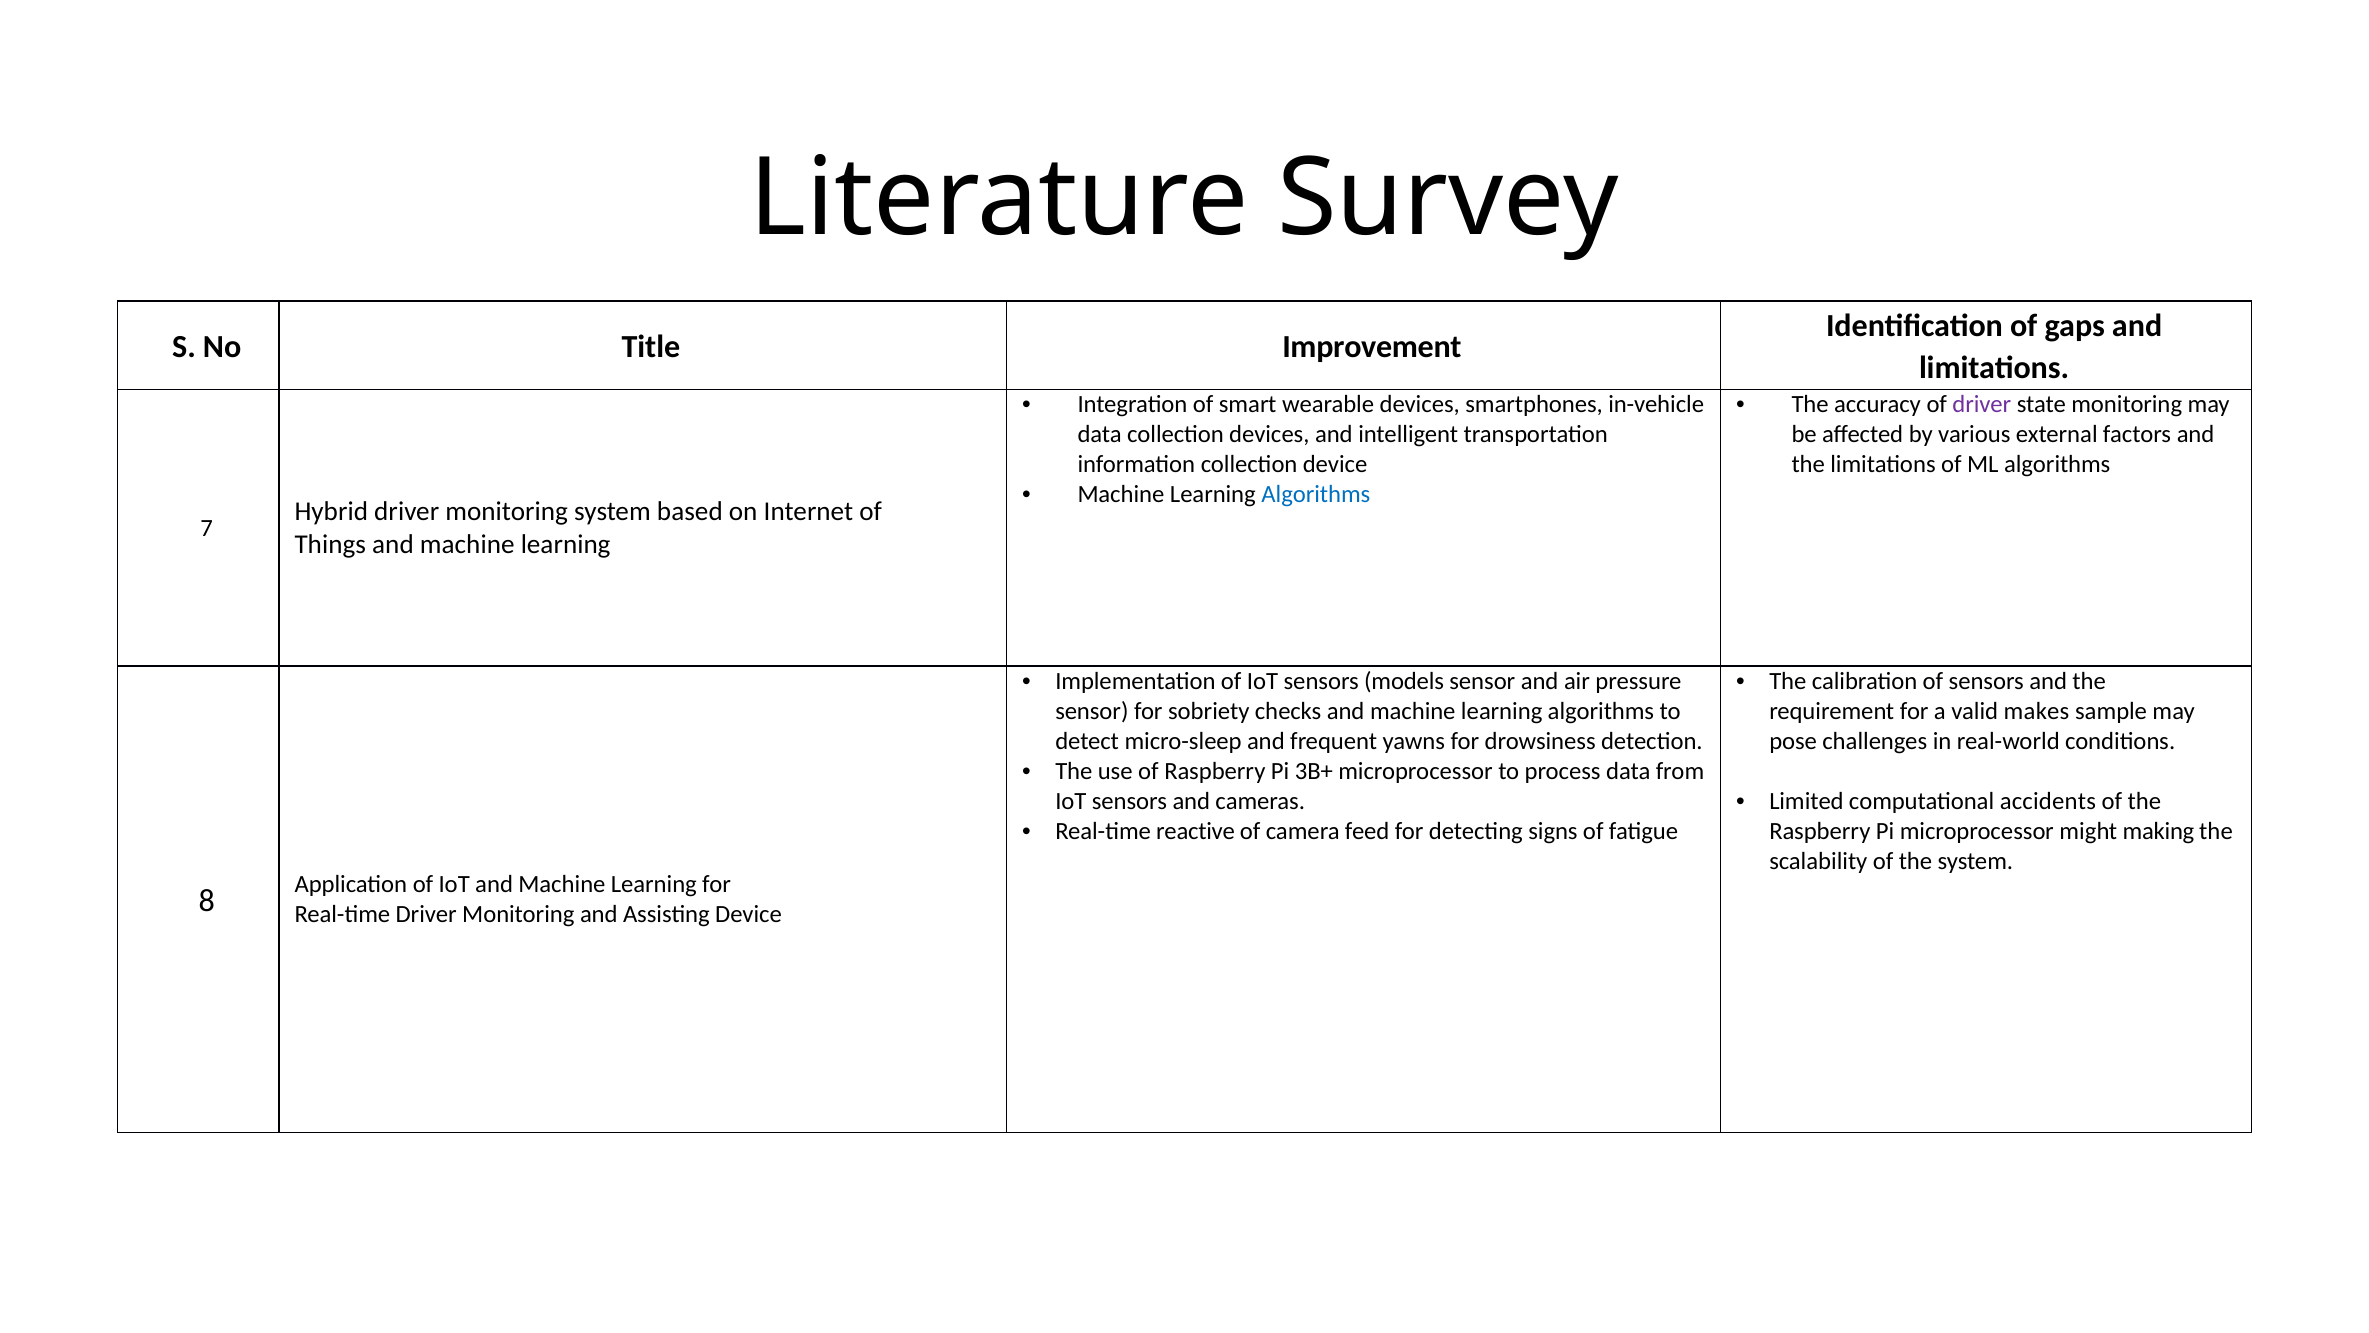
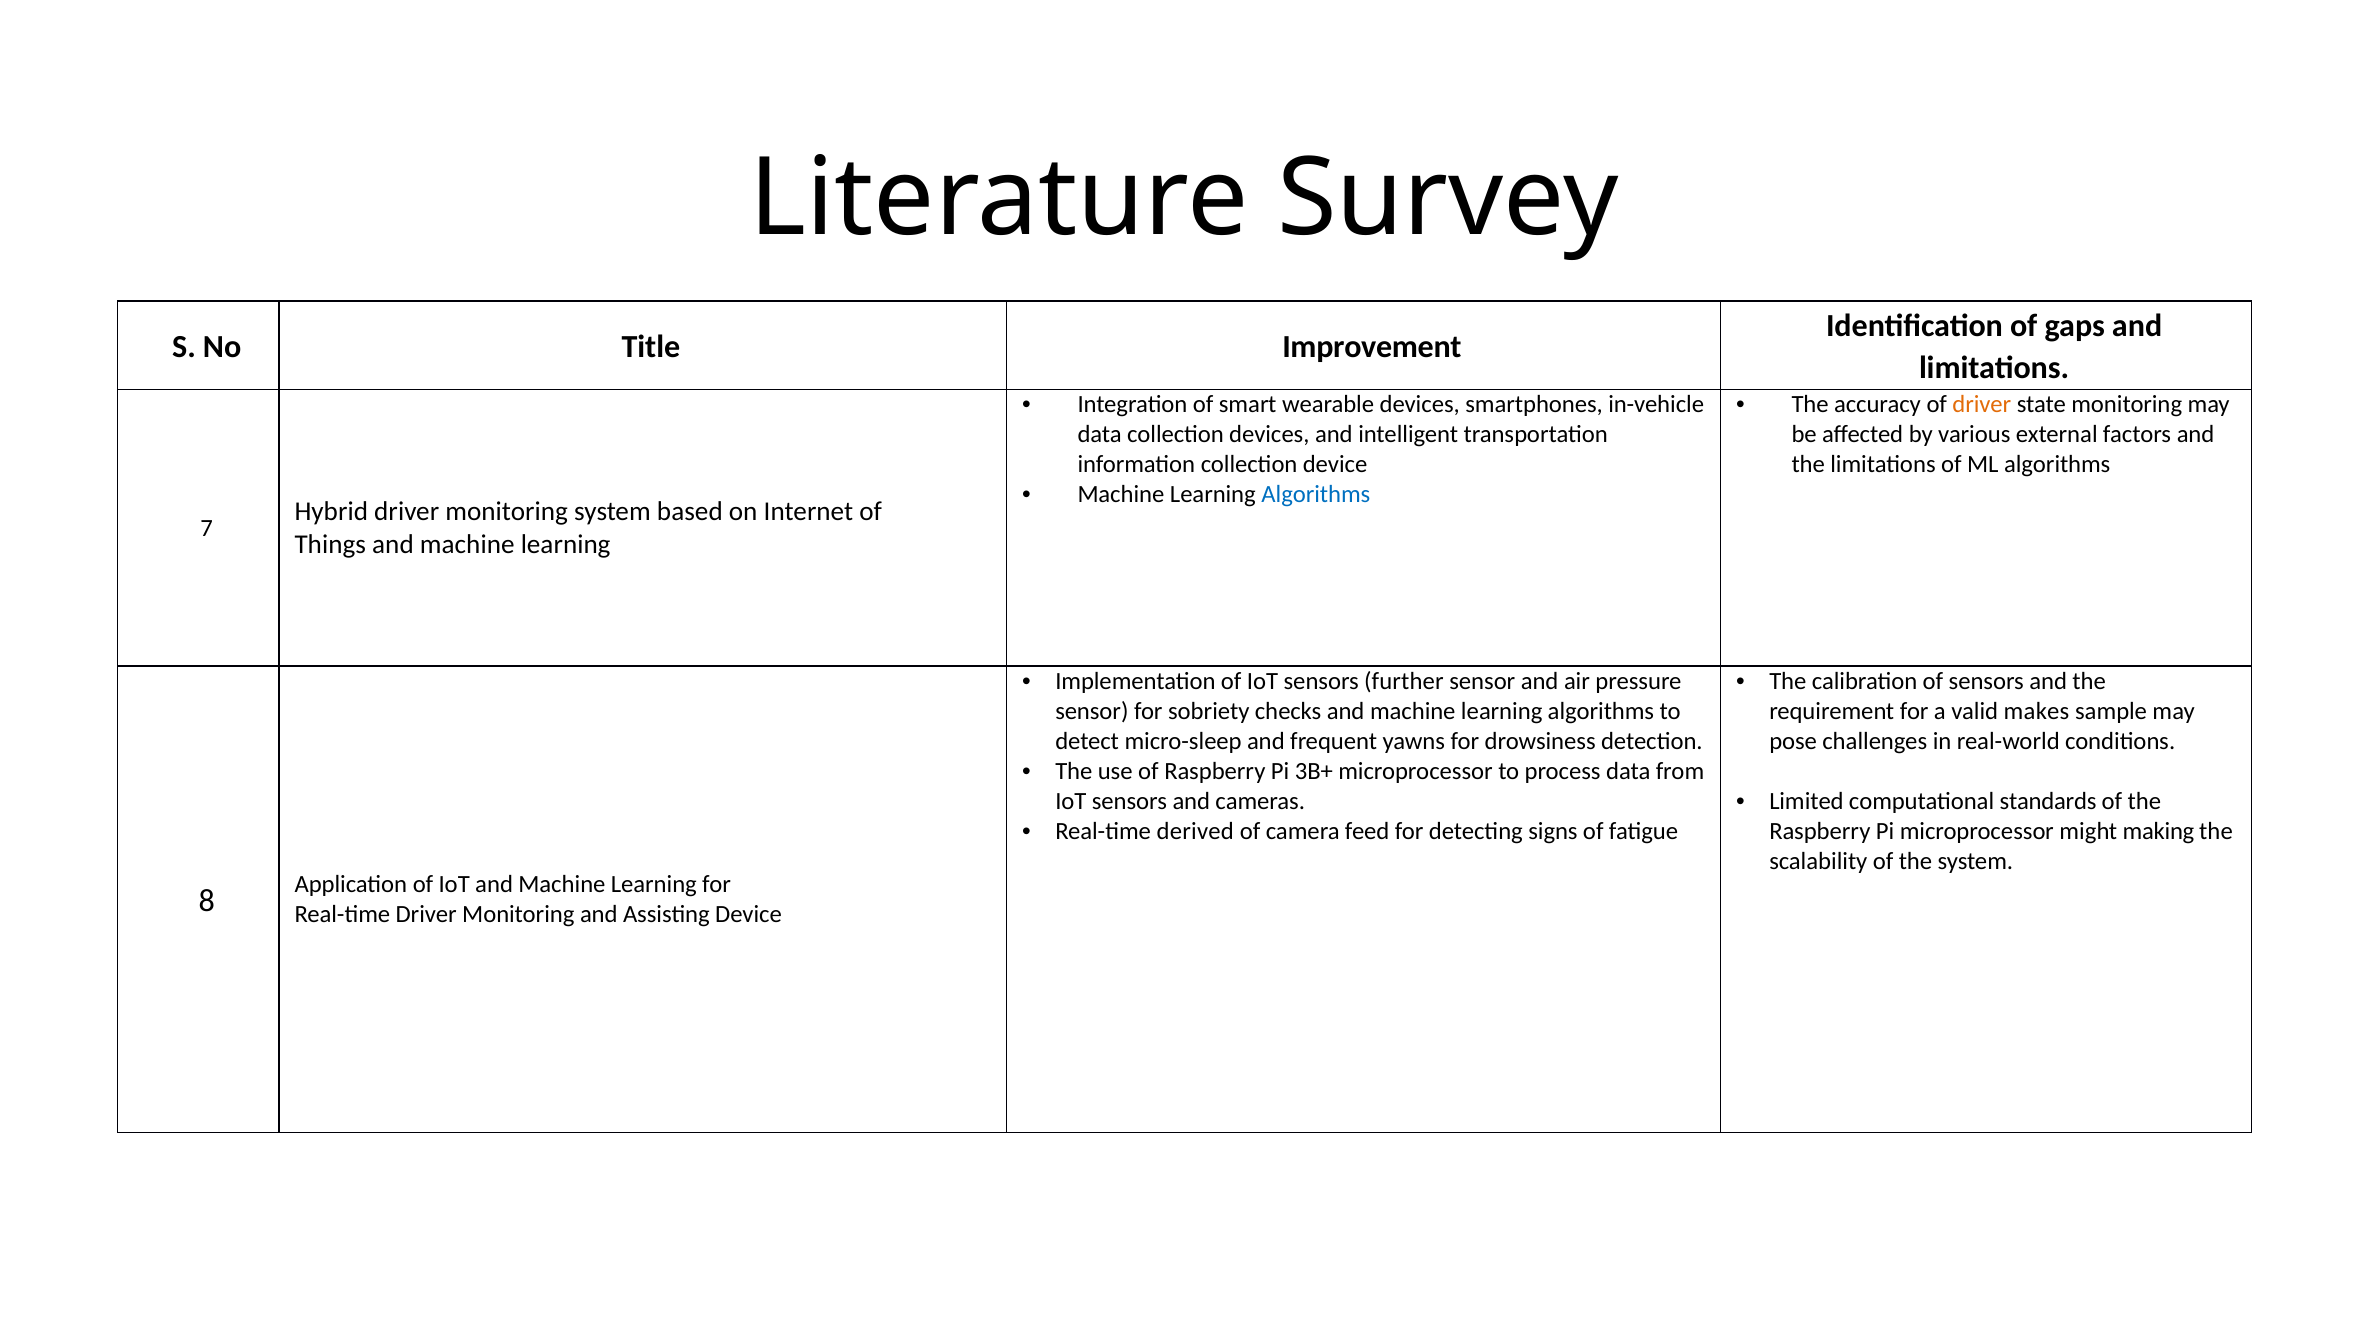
driver colour: purple -> orange (1982, 404)
models: models -> further (1404, 681)
accidents: accidents -> standards (2048, 801)
reactive: reactive -> derived (1195, 831)
